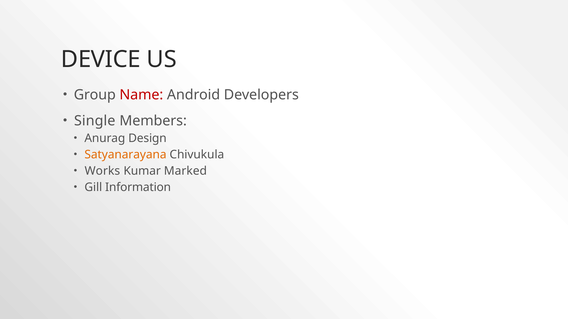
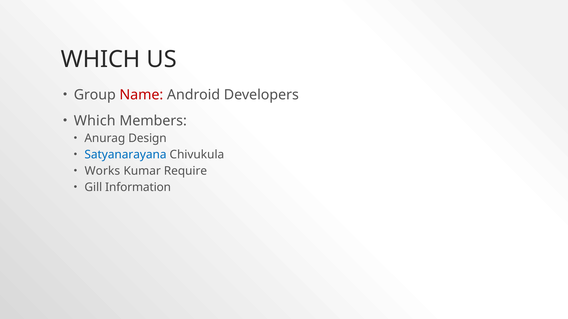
DEVICE: DEVICE -> WHICH (101, 59)
Single: Single -> Which (95, 121)
Satyanarayana colour: orange -> blue (125, 155)
Marked: Marked -> Require (185, 171)
